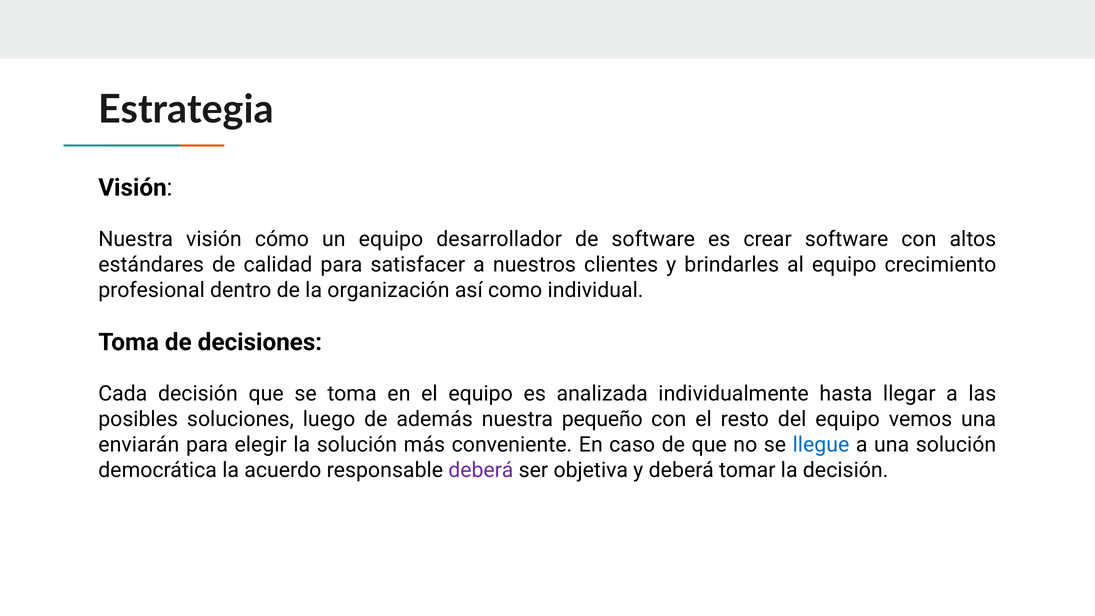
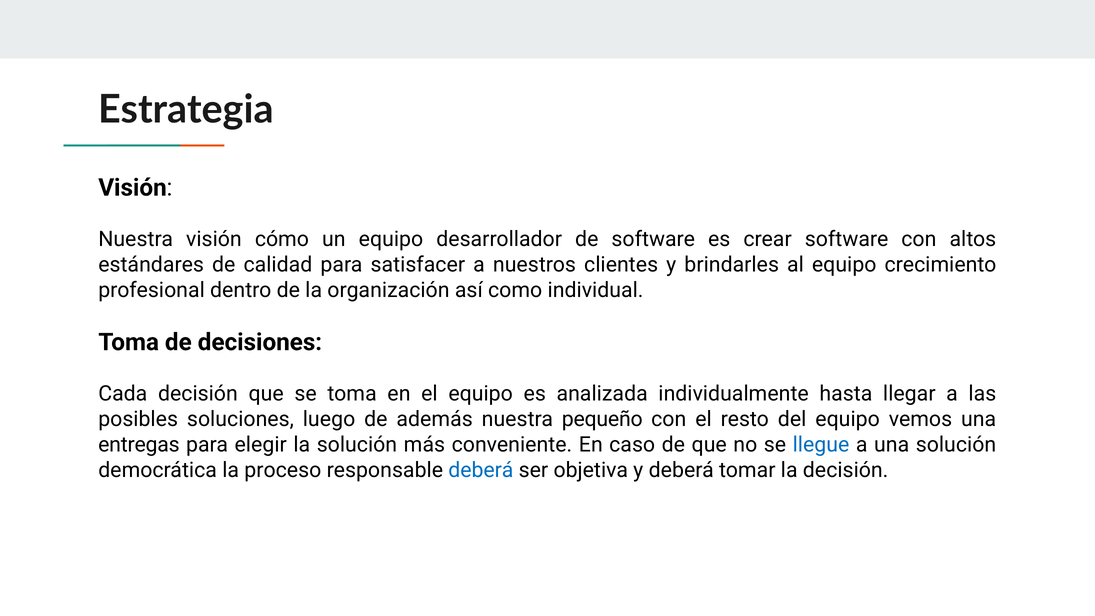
enviarán: enviarán -> entregas (139, 445)
acuerdo: acuerdo -> proceso (283, 470)
deberá colour: purple -> blue (481, 470)
